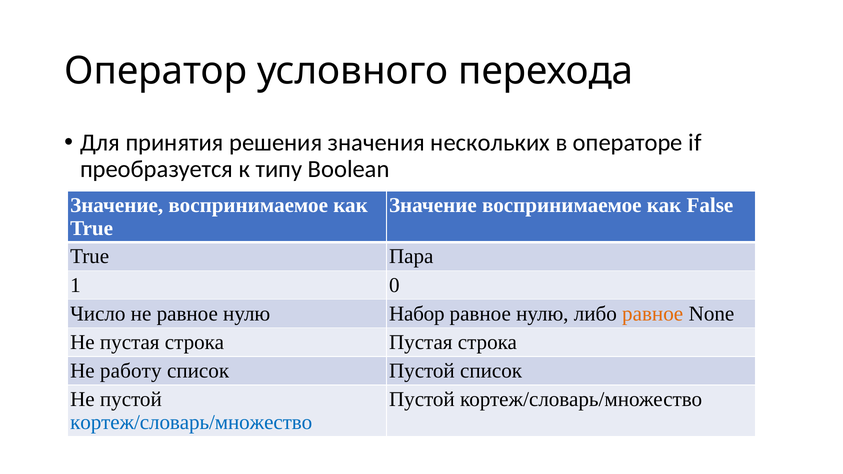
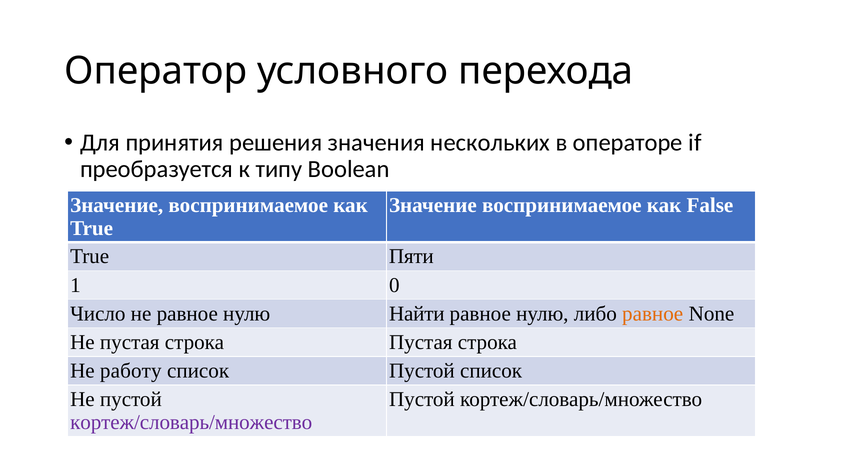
Пара: Пара -> Пяти (411, 257)
Набор: Набор -> Найти (417, 314)
кортеж/словарь/множество colour: blue -> purple (191, 423)
